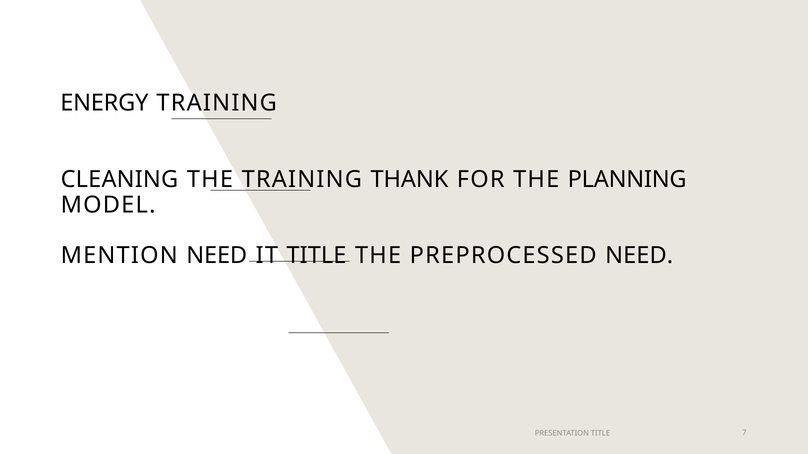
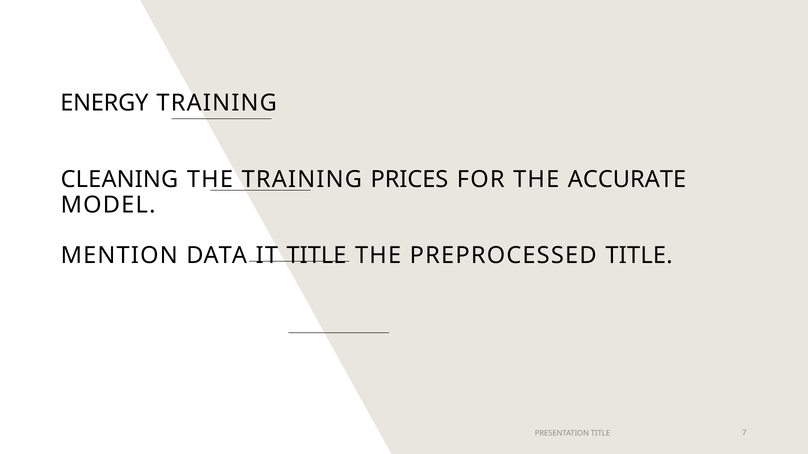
THANK: THANK -> PRICES (409, 180)
PLANNING: PLANNING -> ACCURATE (627, 180)
MENTION NEED: NEED -> DATA (217, 256)
PREPROCESSED NEED: NEED -> TITLE (639, 256)
